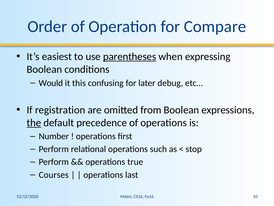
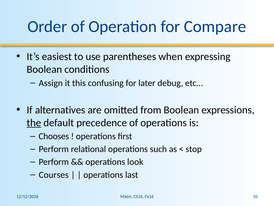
parentheses underline: present -> none (130, 56)
Would: Would -> Assign (51, 83)
registration: registration -> alternatives (60, 110)
Number: Number -> Chooses (54, 136)
true: true -> look (135, 162)
